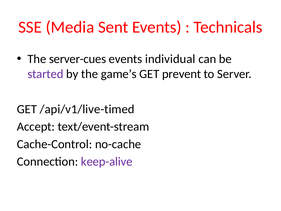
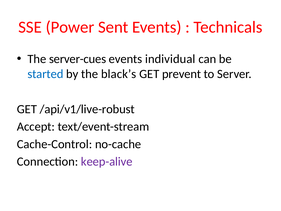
Media: Media -> Power (70, 27)
started colour: purple -> blue (45, 74)
game’s: game’s -> black’s (119, 74)
/api/v1/live-timed: /api/v1/live-timed -> /api/v1/live-robust (87, 109)
